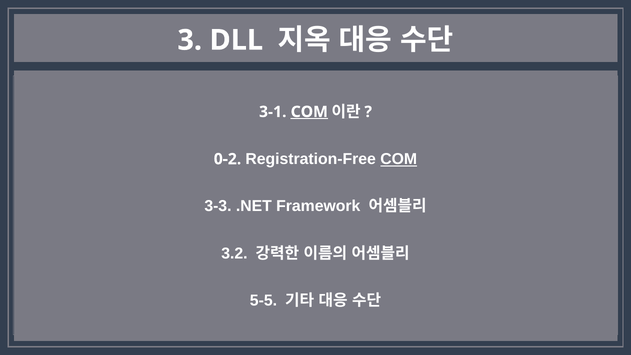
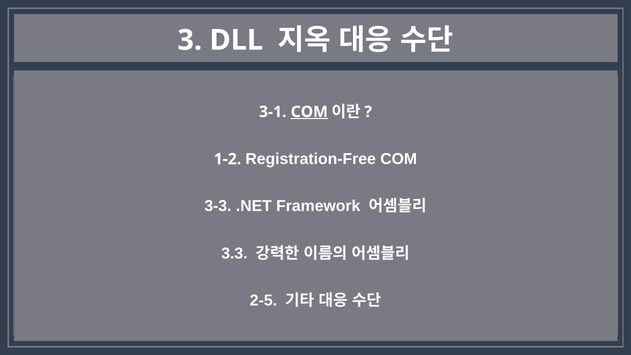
0-2: 0-2 -> 1-2 (228, 159)
COM underline: present -> none (399, 159)
3.2: 3.2 -> 3.3 (234, 253)
5-5: 5-5 -> 2-5 (263, 301)
